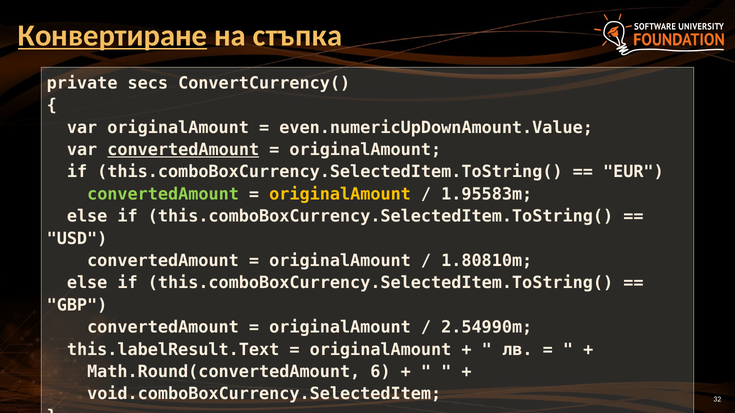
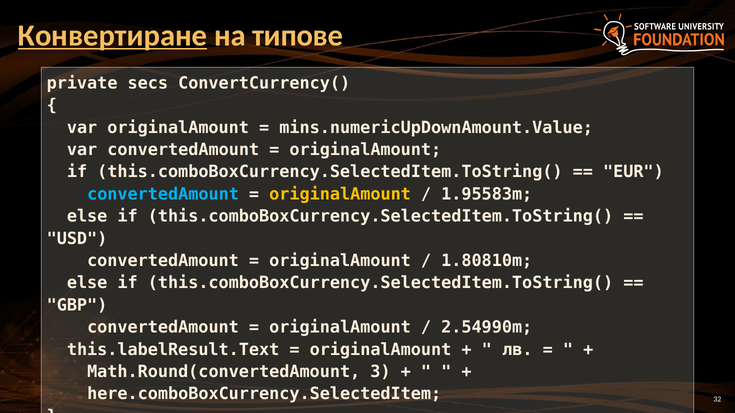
стъпка: стъпка -> типове (298, 36)
even.numericUpDownAmount.Value: even.numericUpDownAmount.Value -> mins.numericUpDownAmount.Value (436, 128)
convertedAmount underline: present -> none (183, 150)
convertedAmount colour: light green -> light blue (163, 194)
6: 6 -> 3 (380, 372)
void.comboBoxCurrency.SelectedItem: void.comboBoxCurrency.SelectedItem -> here.comboBoxCurrency.SelectedItem (264, 394)
